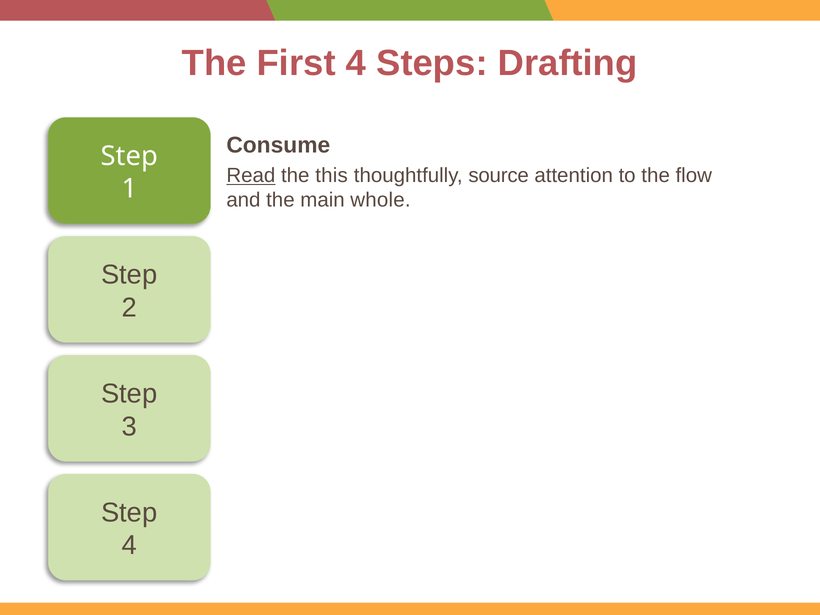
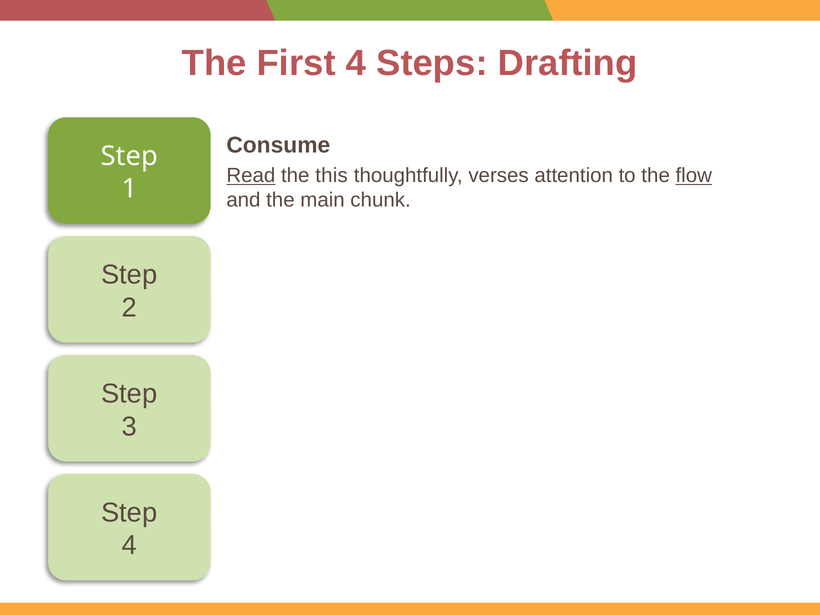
source: source -> verses (499, 176)
flow underline: none -> present (694, 176)
whole: whole -> chunk (381, 200)
